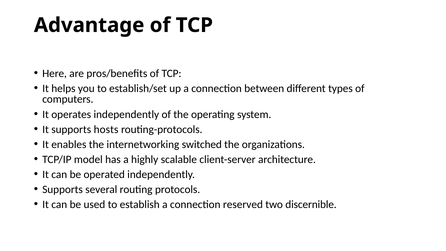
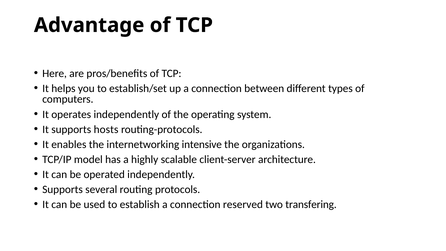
switched: switched -> intensive (202, 144)
discernible: discernible -> transfering (311, 204)
